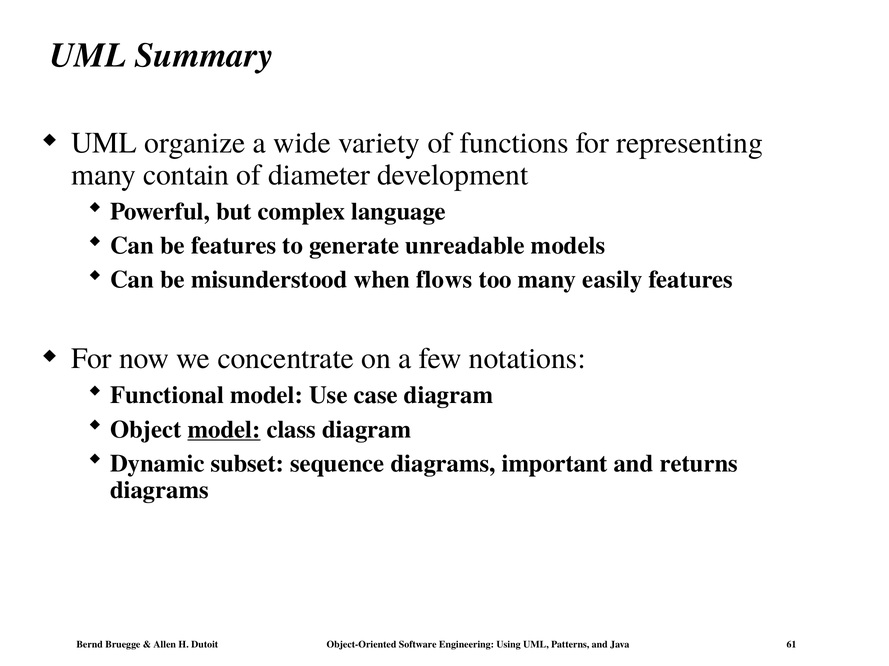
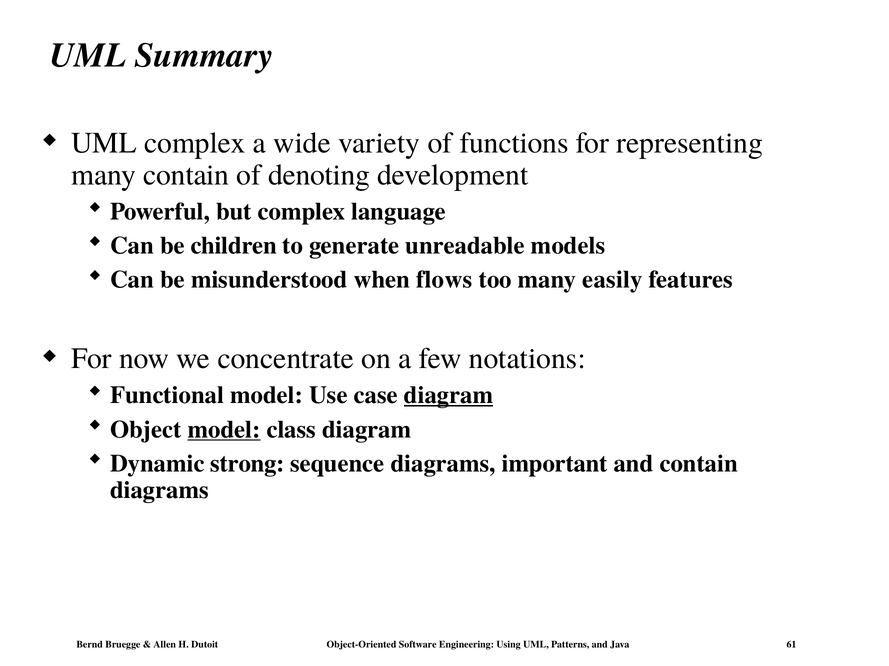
UML organize: organize -> complex (195, 143)
diameter: diameter -> denoting (319, 175)
be features: features -> children (234, 246)
diagram underline: none -> present (449, 396)
subset: subset -> strong (247, 464)
and returns: returns -> contain (699, 464)
